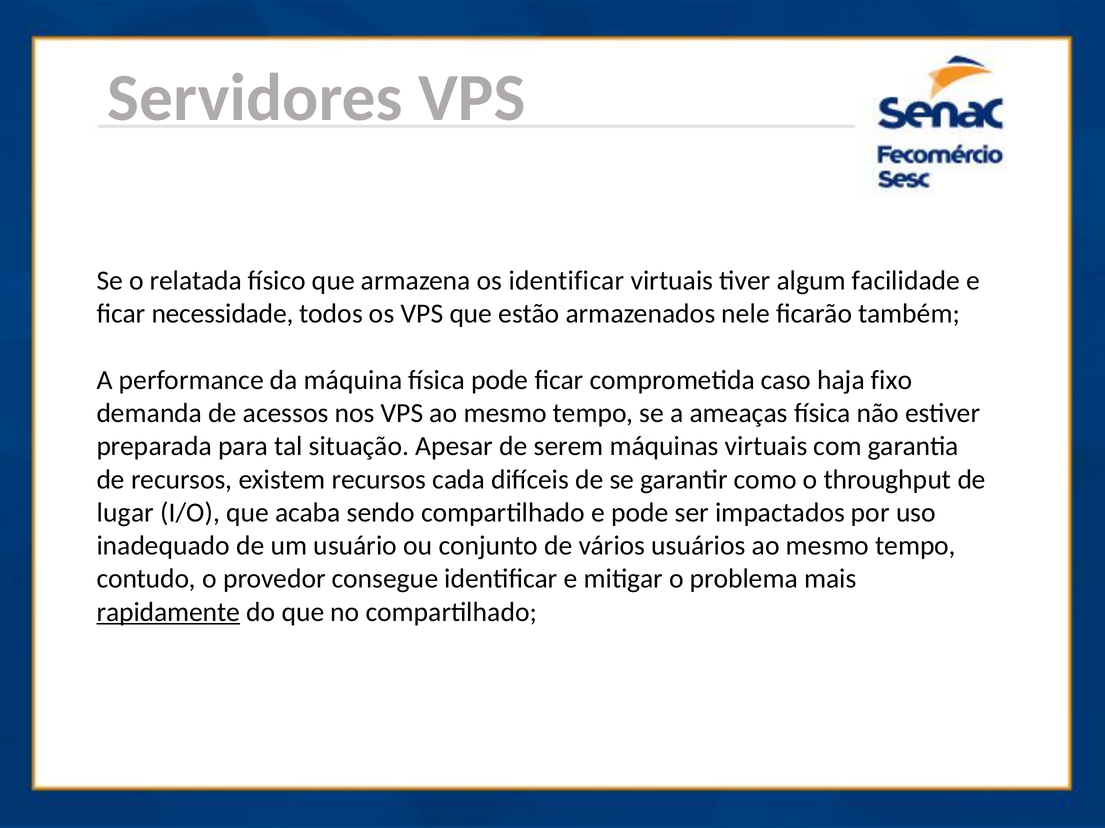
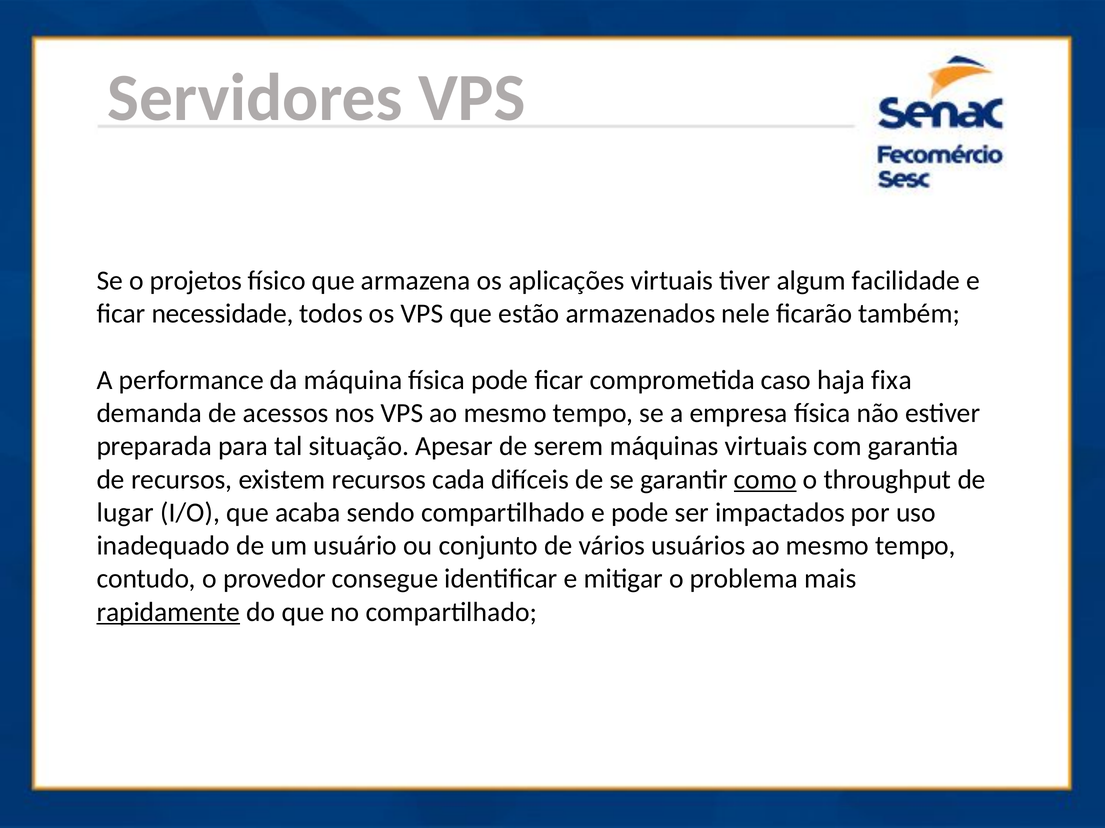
relatada: relatada -> projetos (196, 281)
os identificar: identificar -> aplicações (567, 281)
fixo: fixo -> fixa (892, 380)
ameaças: ameaças -> empresa (739, 414)
como underline: none -> present (765, 480)
